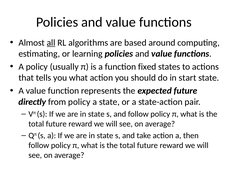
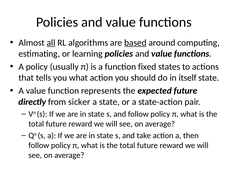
based underline: none -> present (135, 43)
start: start -> itself (188, 78)
from policy: policy -> sicker (79, 102)
